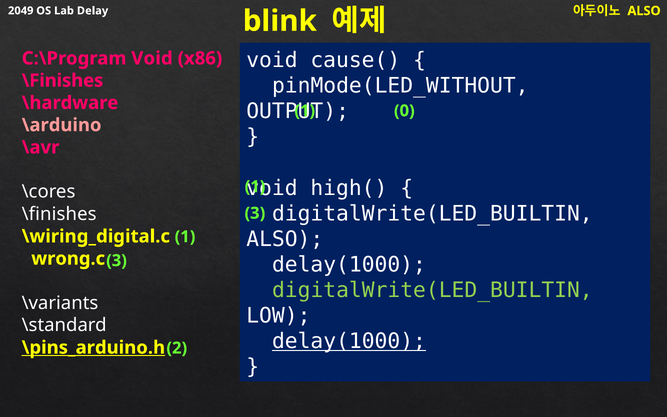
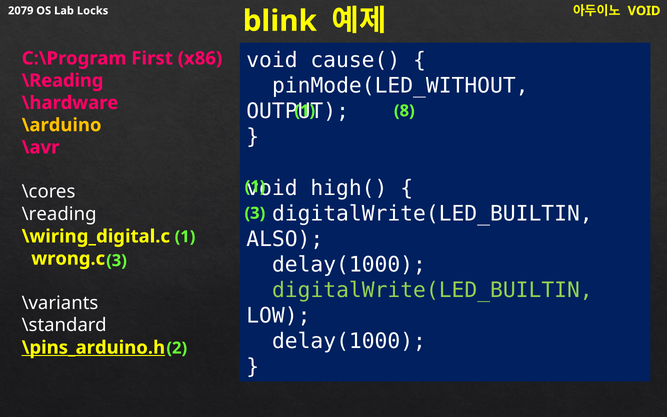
ALSO: ALSO -> VOID (644, 11)
2049: 2049 -> 2079 (21, 11)
Delay: Delay -> Locks (93, 11)
C:\Program Void: Void -> First (152, 58)
\Finishes: \Finishes -> \Reading (63, 81)
0: 0 -> 8 (404, 111)
\arduino colour: pink -> yellow (62, 125)
\finishes: \finishes -> \reading (59, 214)
delay(1000 underline: present -> none (349, 341)
